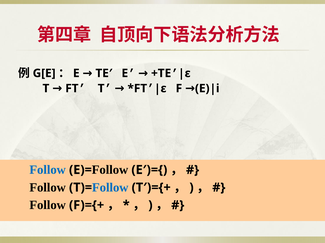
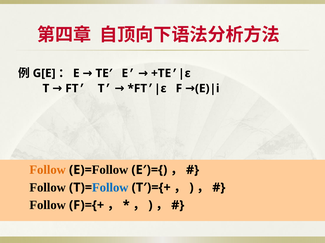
Follow colour: blue -> orange (48, 170)
